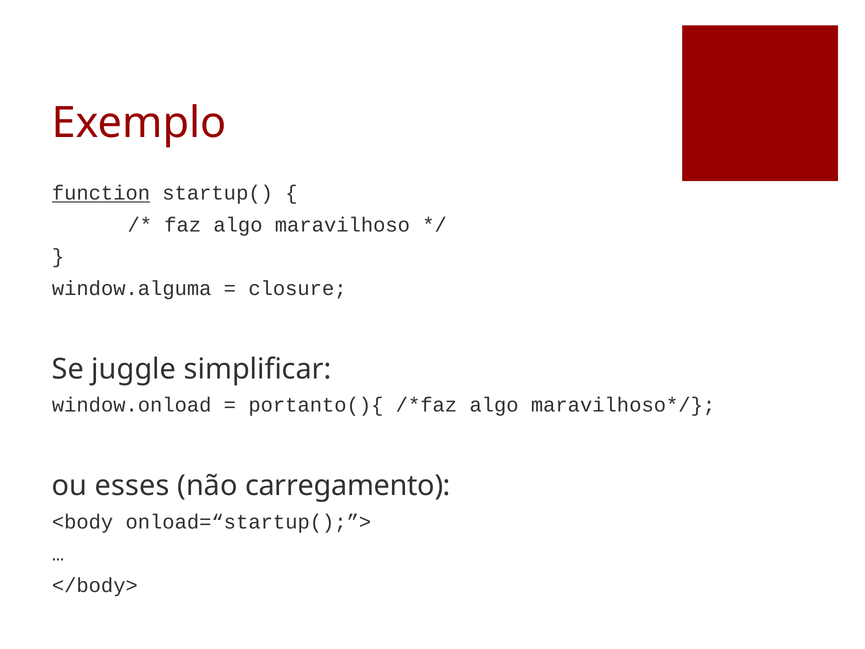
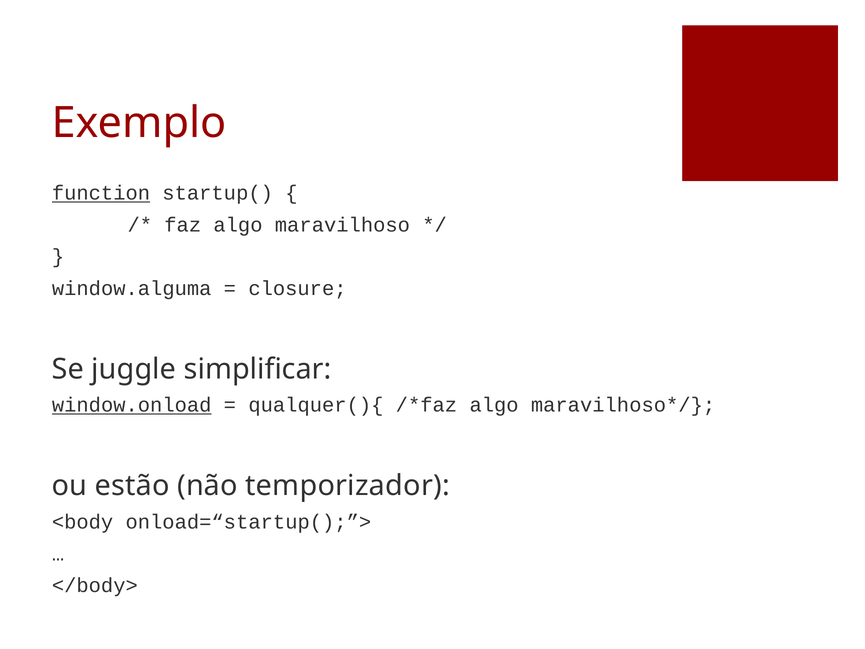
window.onload underline: none -> present (132, 405)
portanto(){: portanto(){ -> qualquer(){ (316, 405)
esses: esses -> estão (132, 486)
carregamento: carregamento -> temporizador (348, 486)
